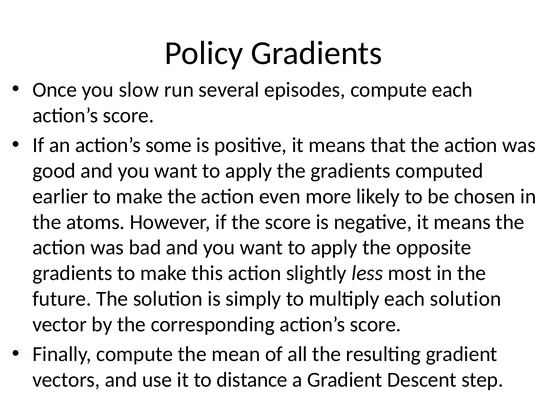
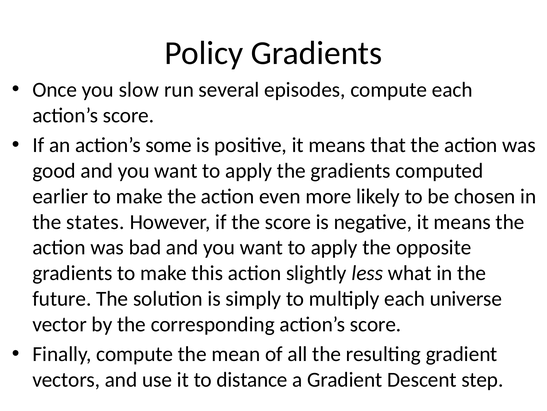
atoms: atoms -> states (95, 222)
most: most -> what (410, 273)
each solution: solution -> universe (466, 298)
